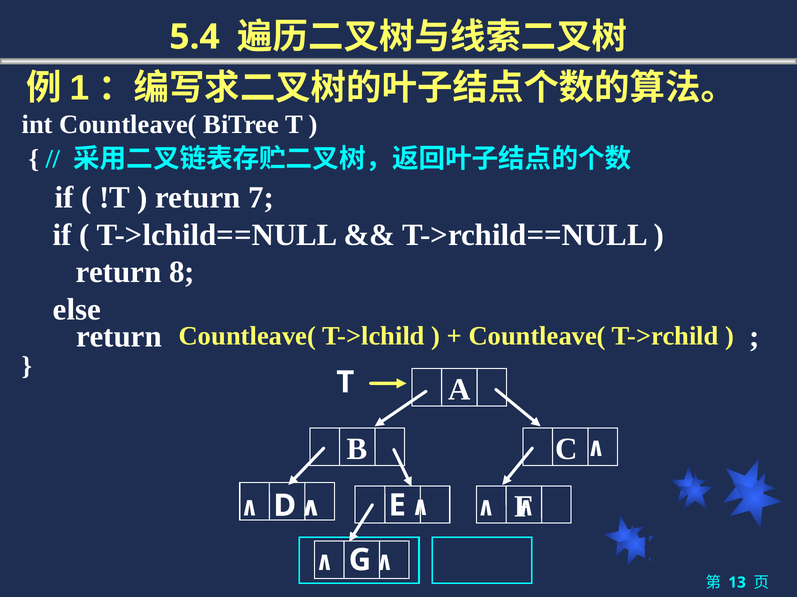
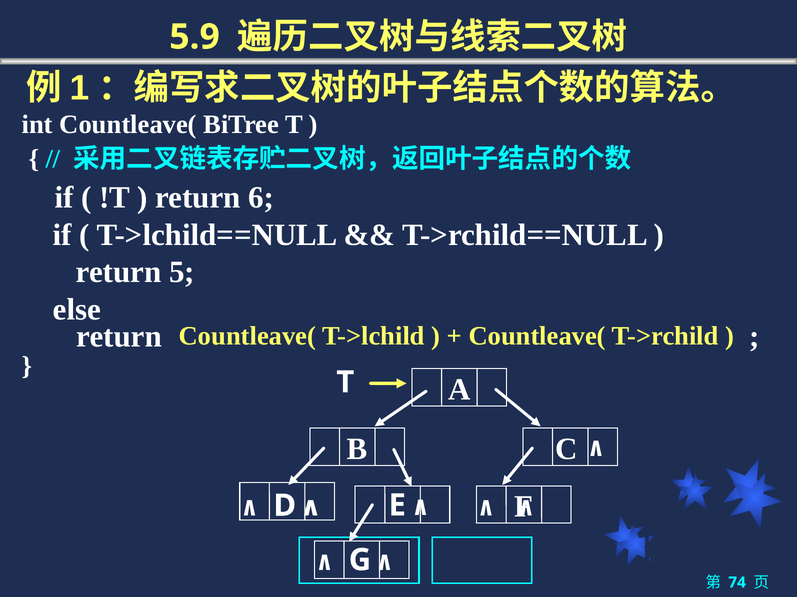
5.4: 5.4 -> 5.9 (195, 37)
7: 7 -> 6 (261, 198)
8: 8 -> 5 (182, 272)
13: 13 -> 74 (737, 583)
